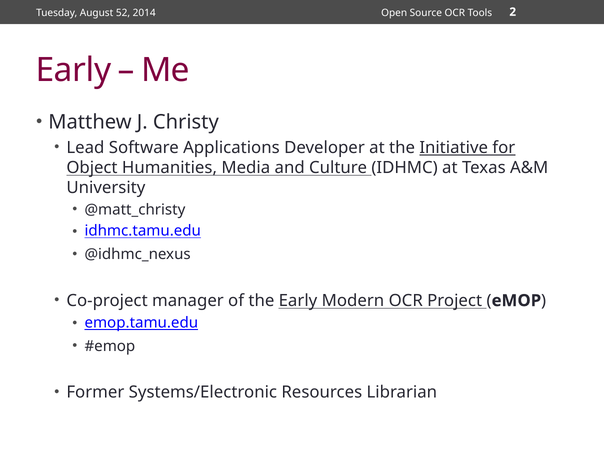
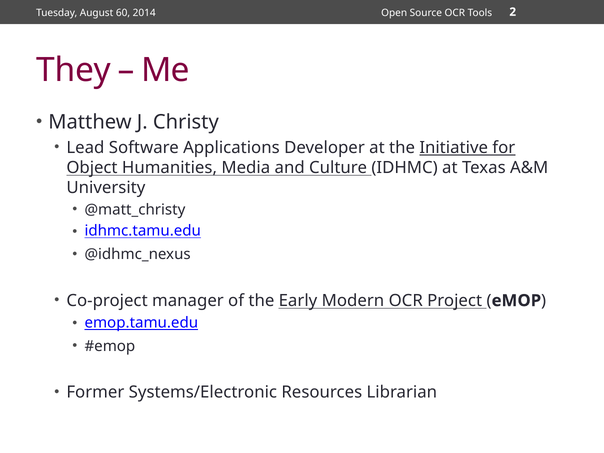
52: 52 -> 60 (123, 13)
Early: Early -> They (74, 70)
